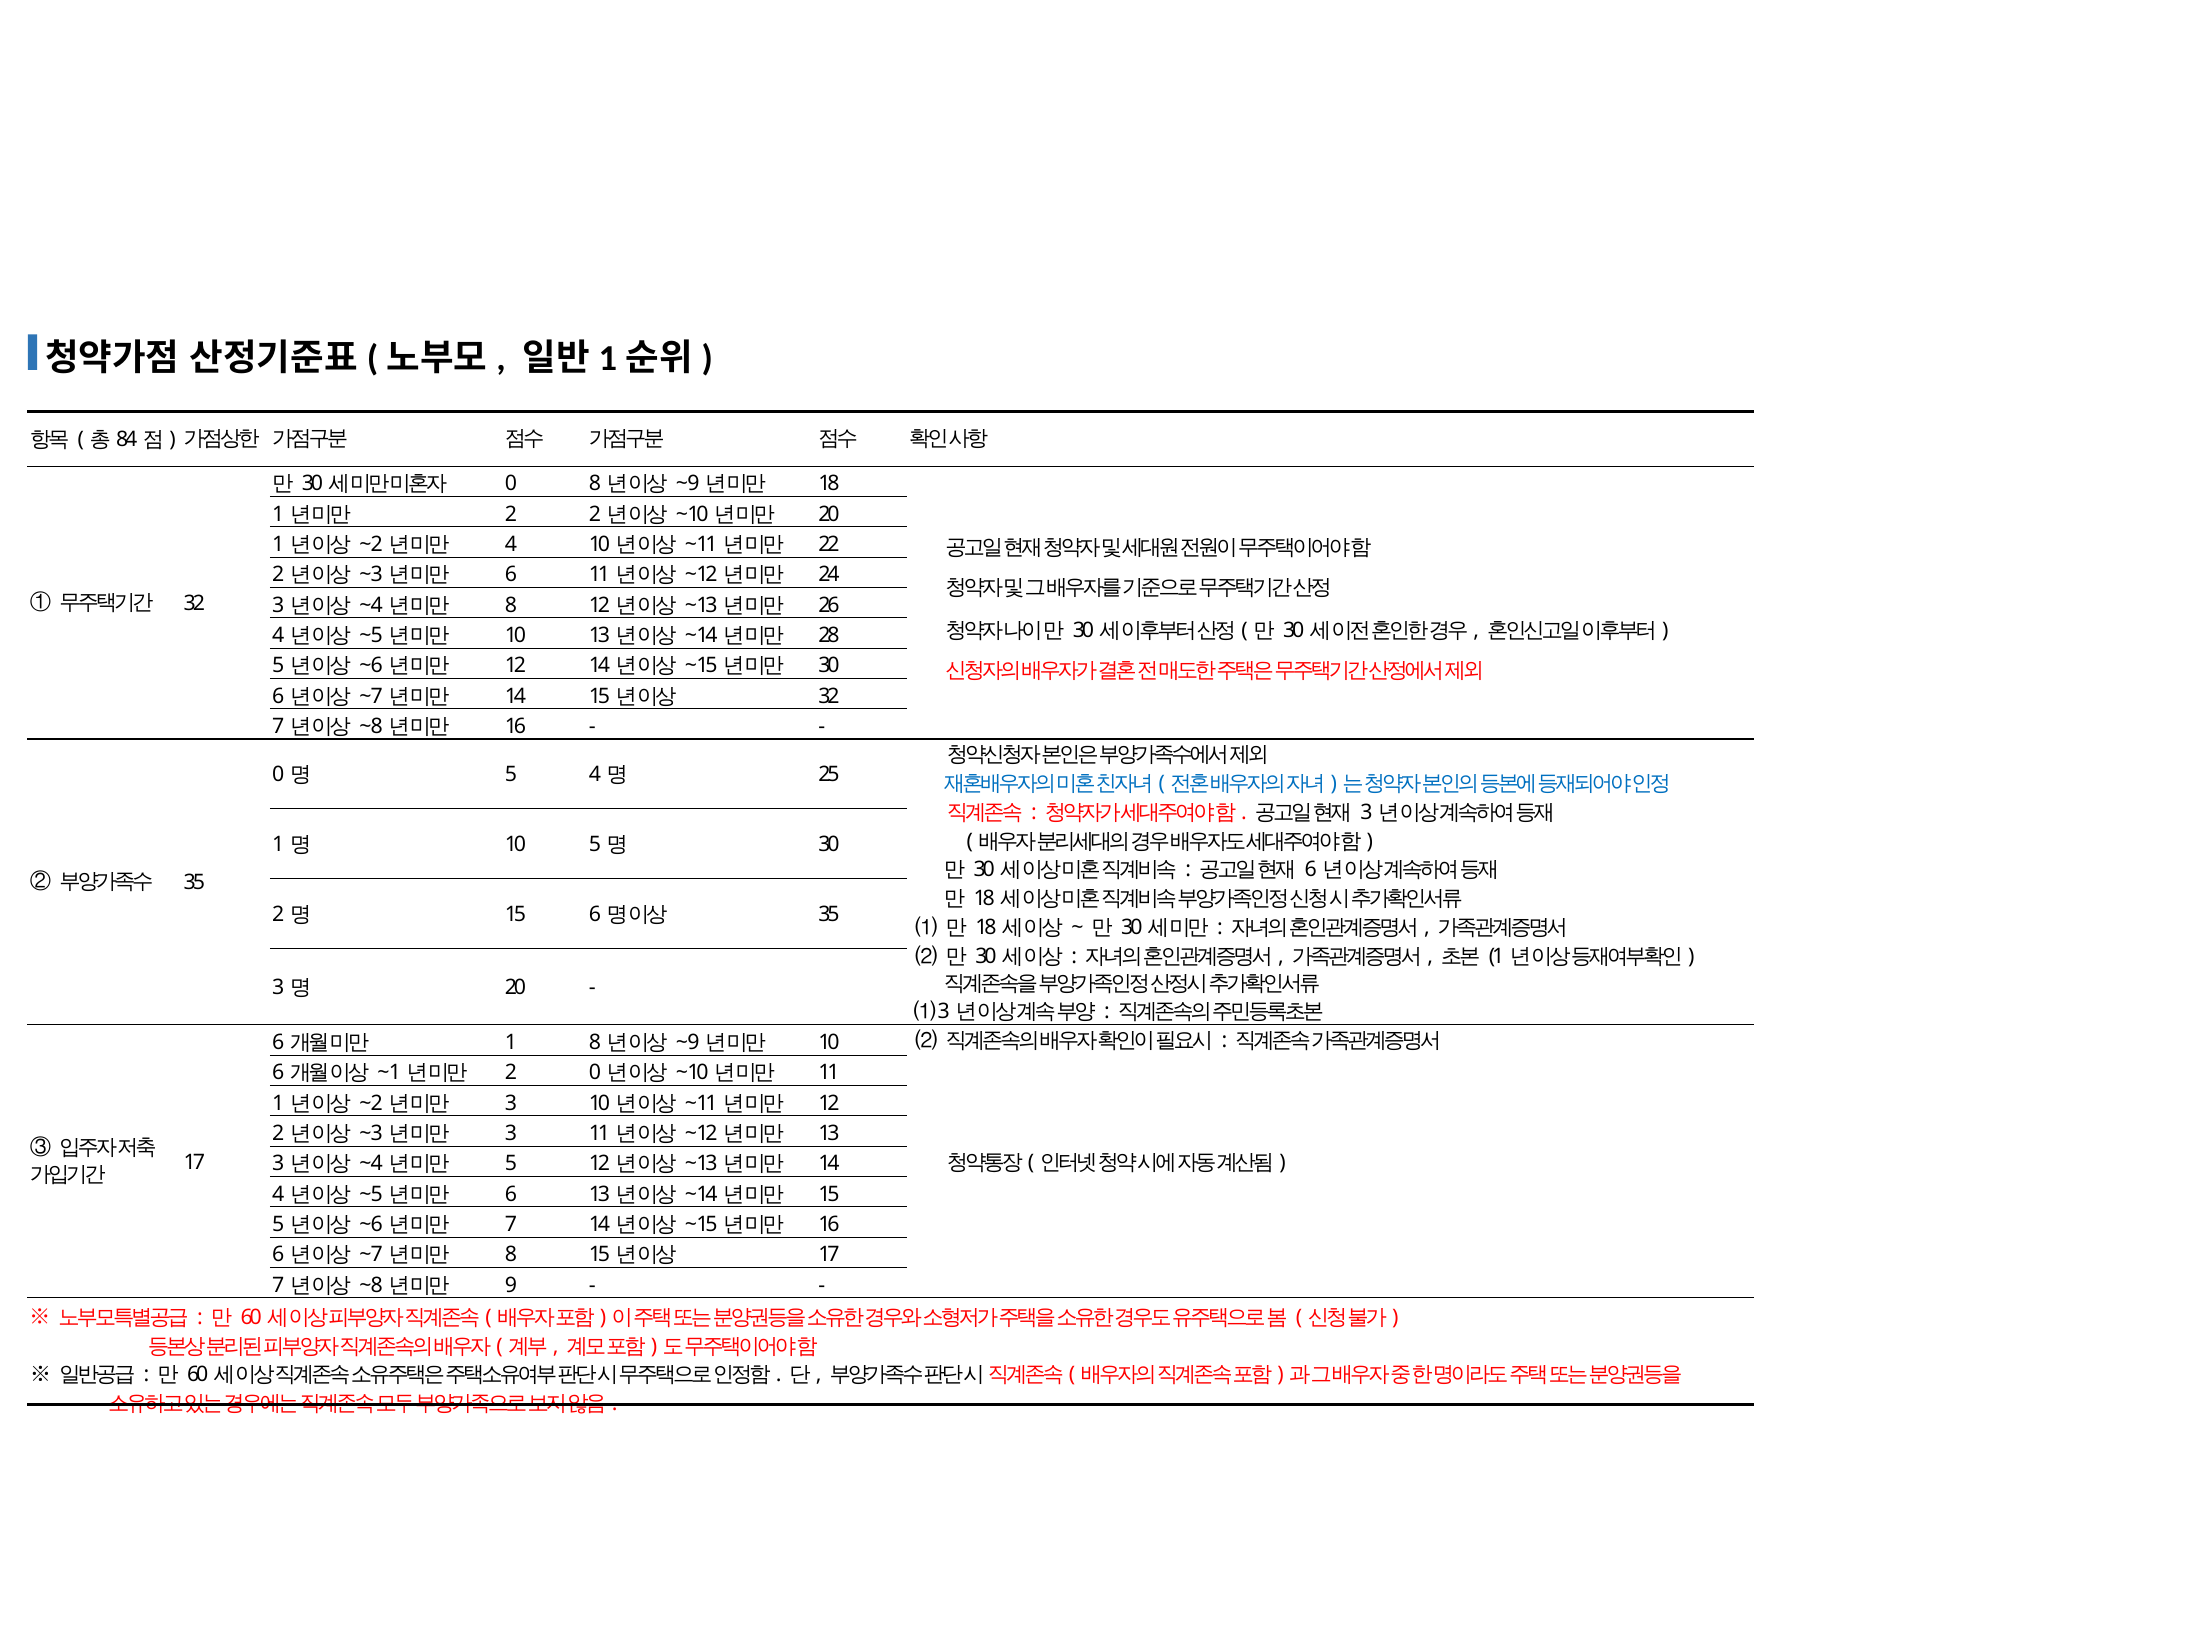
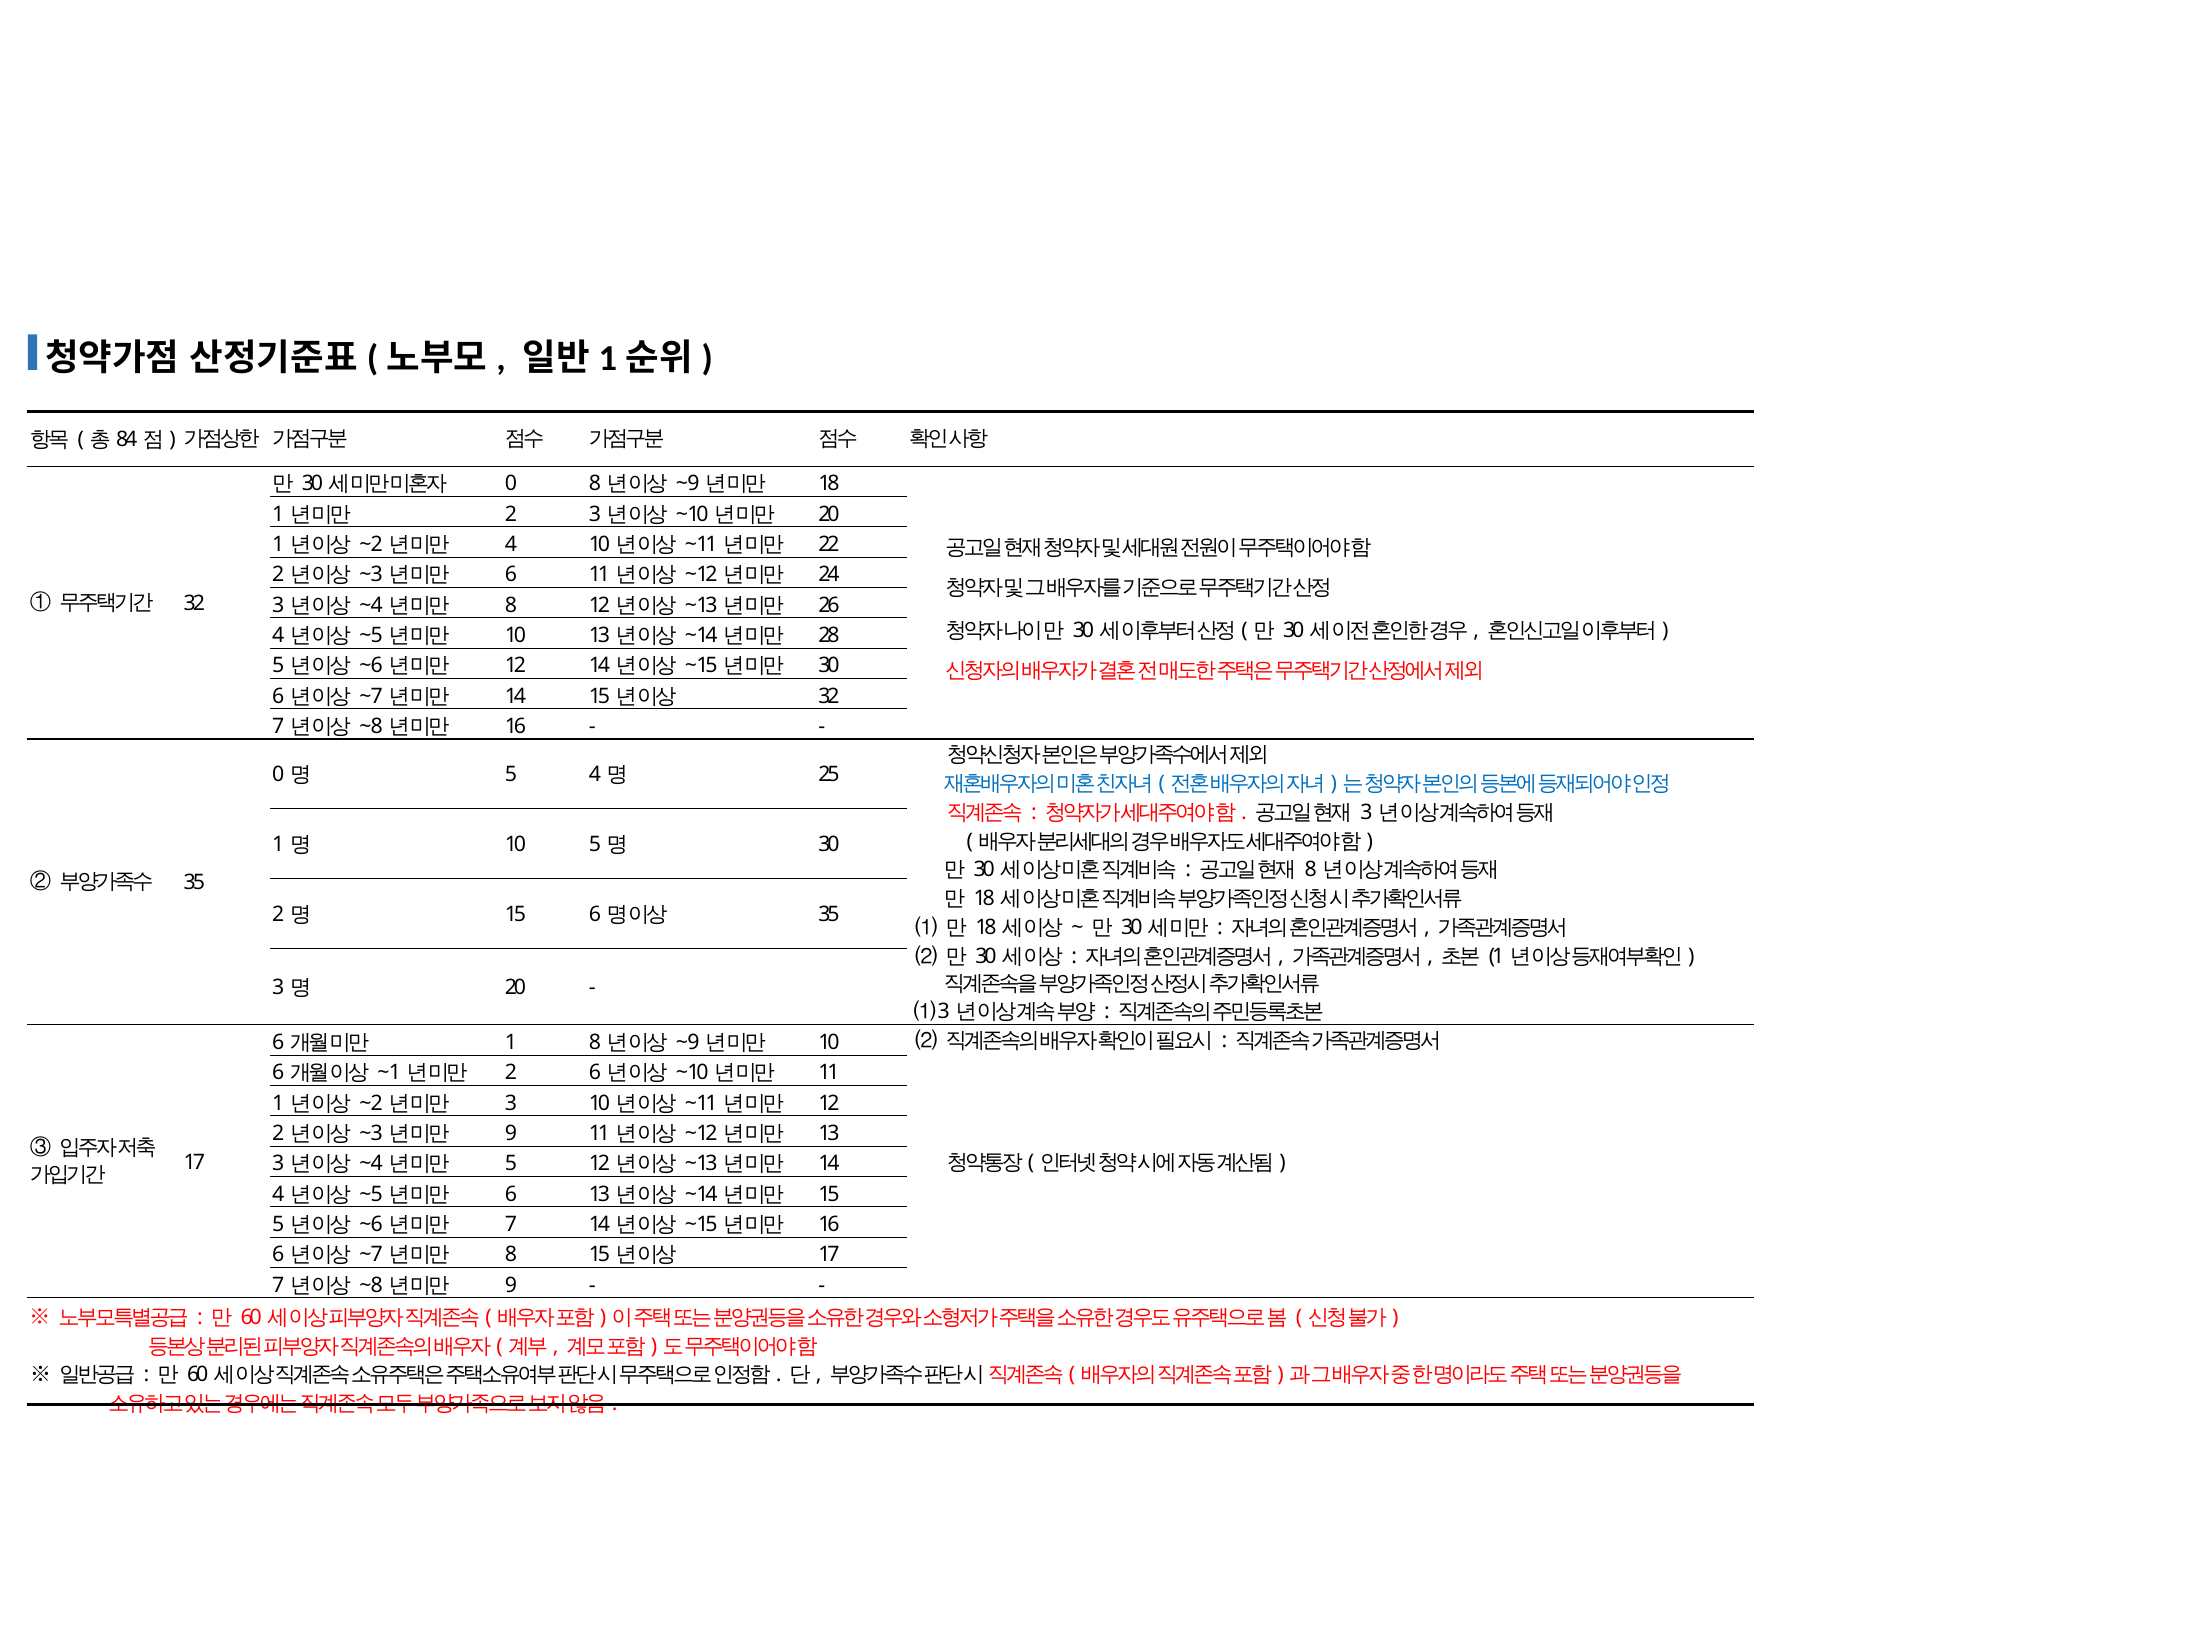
2 2: 2 -> 3 (595, 514)
6: 6 -> 8 (1311, 870)
2 0: 0 -> 6 (595, 1073)
3: 3 -> 9 (511, 1133)
